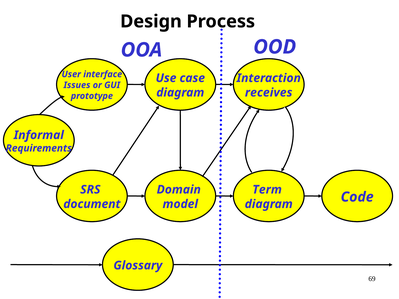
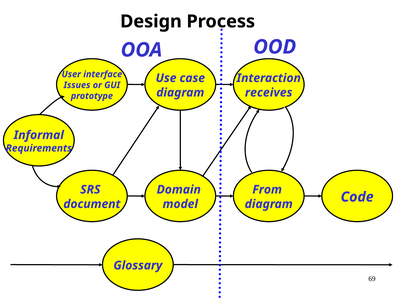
Term: Term -> From (267, 190)
